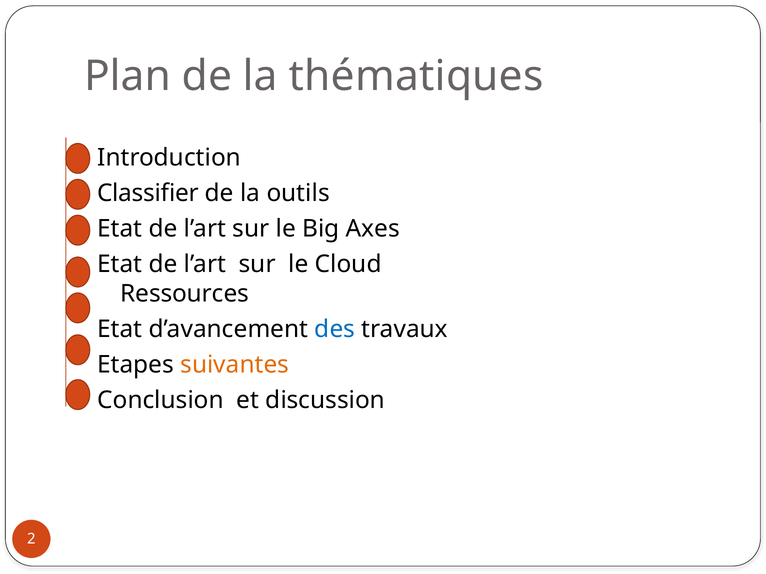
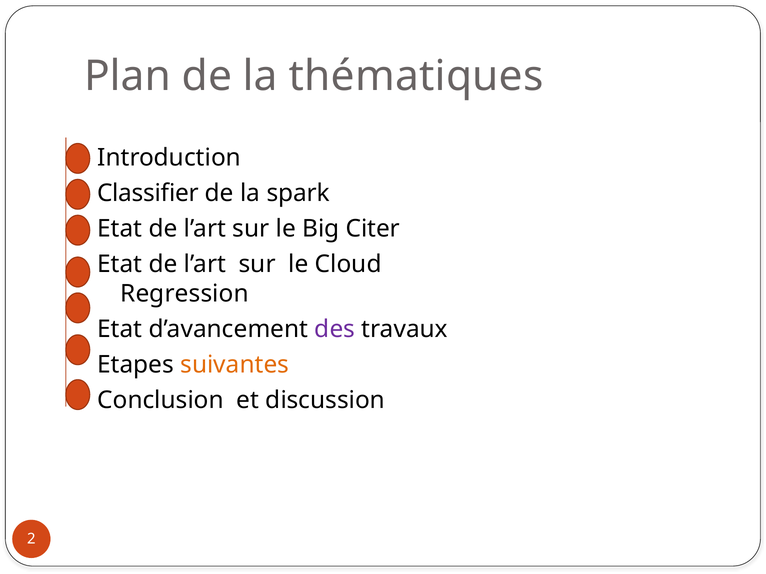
outils: outils -> spark (298, 193)
Axes: Axes -> Citer (373, 229)
Ressources: Ressources -> Regression (185, 294)
des colour: blue -> purple (335, 329)
